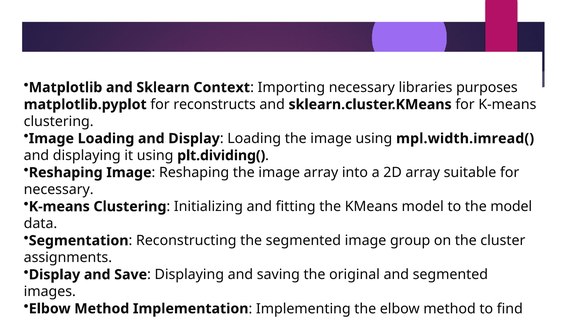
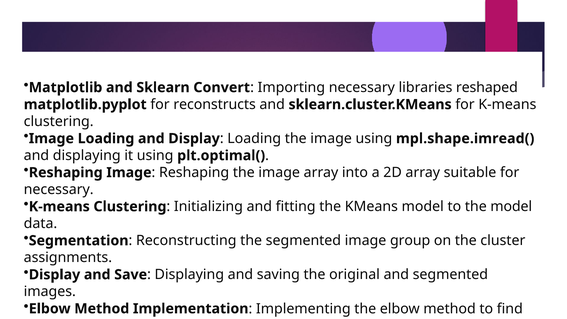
Context: Context -> Convert (222, 87)
purposes: purposes -> reshaped (487, 87)
mpl.width.imread(: mpl.width.imread( -> mpl.shape.imread( (465, 138)
plt.dividing(: plt.dividing( -> plt.optimal( (221, 156)
